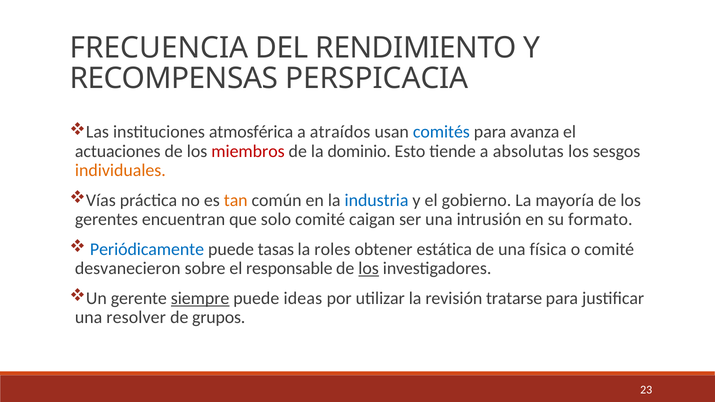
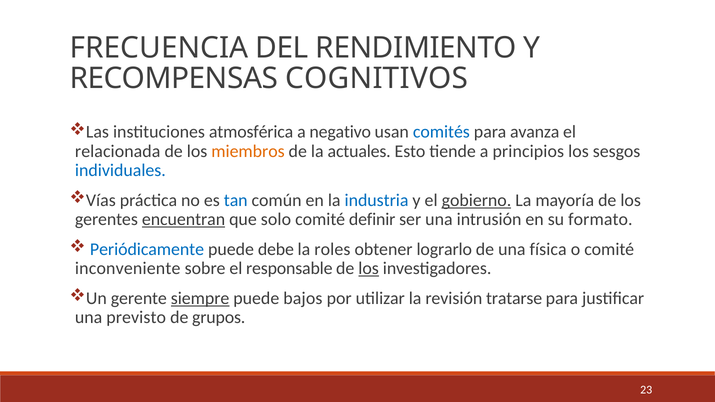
PERSPICACIA: PERSPICACIA -> COGNITIVOS (377, 78)
atraídos: atraídos -> negativo (340, 132)
actuaciones: actuaciones -> relacionada (118, 151)
miembros colour: red -> orange (248, 151)
dominio: dominio -> actuales (359, 151)
absolutas: absolutas -> principios (528, 151)
individuales colour: orange -> blue (120, 171)
tan colour: orange -> blue (236, 200)
gobierno underline: none -> present (476, 200)
encuentran underline: none -> present (184, 220)
caigan: caigan -> definir (372, 220)
tasas: tasas -> debe (276, 249)
estática: estática -> lograrlo (444, 249)
desvanecieron: desvanecieron -> inconveniente (128, 269)
ideas: ideas -> bajos (303, 298)
resolver: resolver -> previsto (136, 318)
